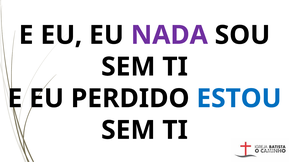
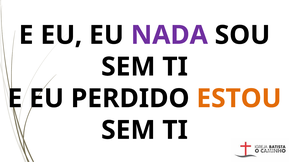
ESTOU colour: blue -> orange (239, 99)
